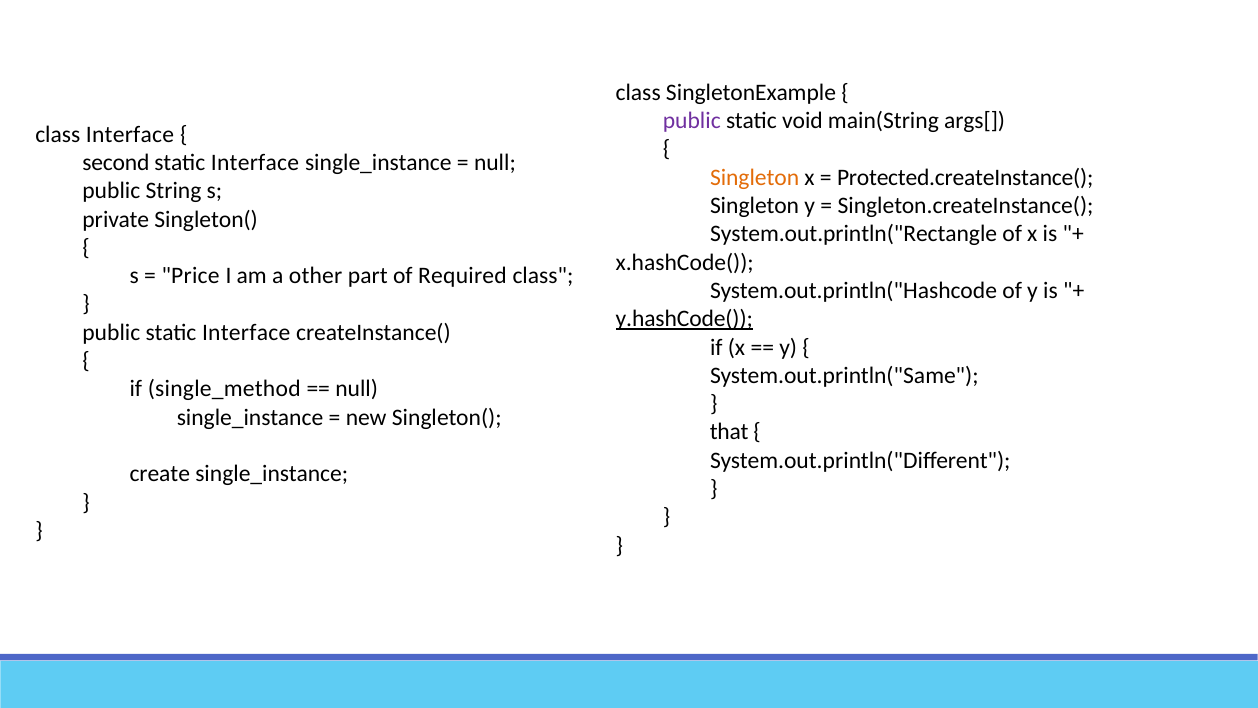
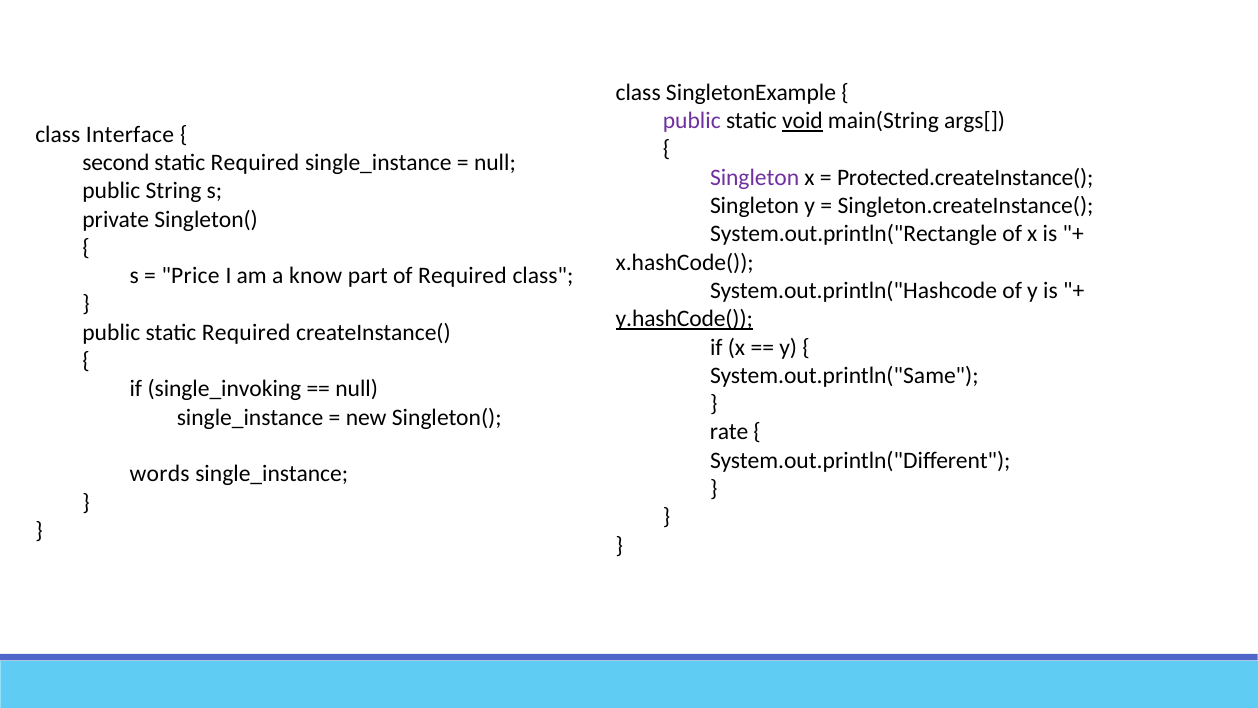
void underline: none -> present (802, 121)
Interface: Interface -> Required (255, 162)
Singleton colour: orange -> purple (755, 177)
other: other -> know (316, 276)
public static Interface: Interface -> Required (246, 332)
single_method: single_method -> single_invoking (224, 389)
that: that -> rate (729, 432)
create: create -> words (160, 474)
